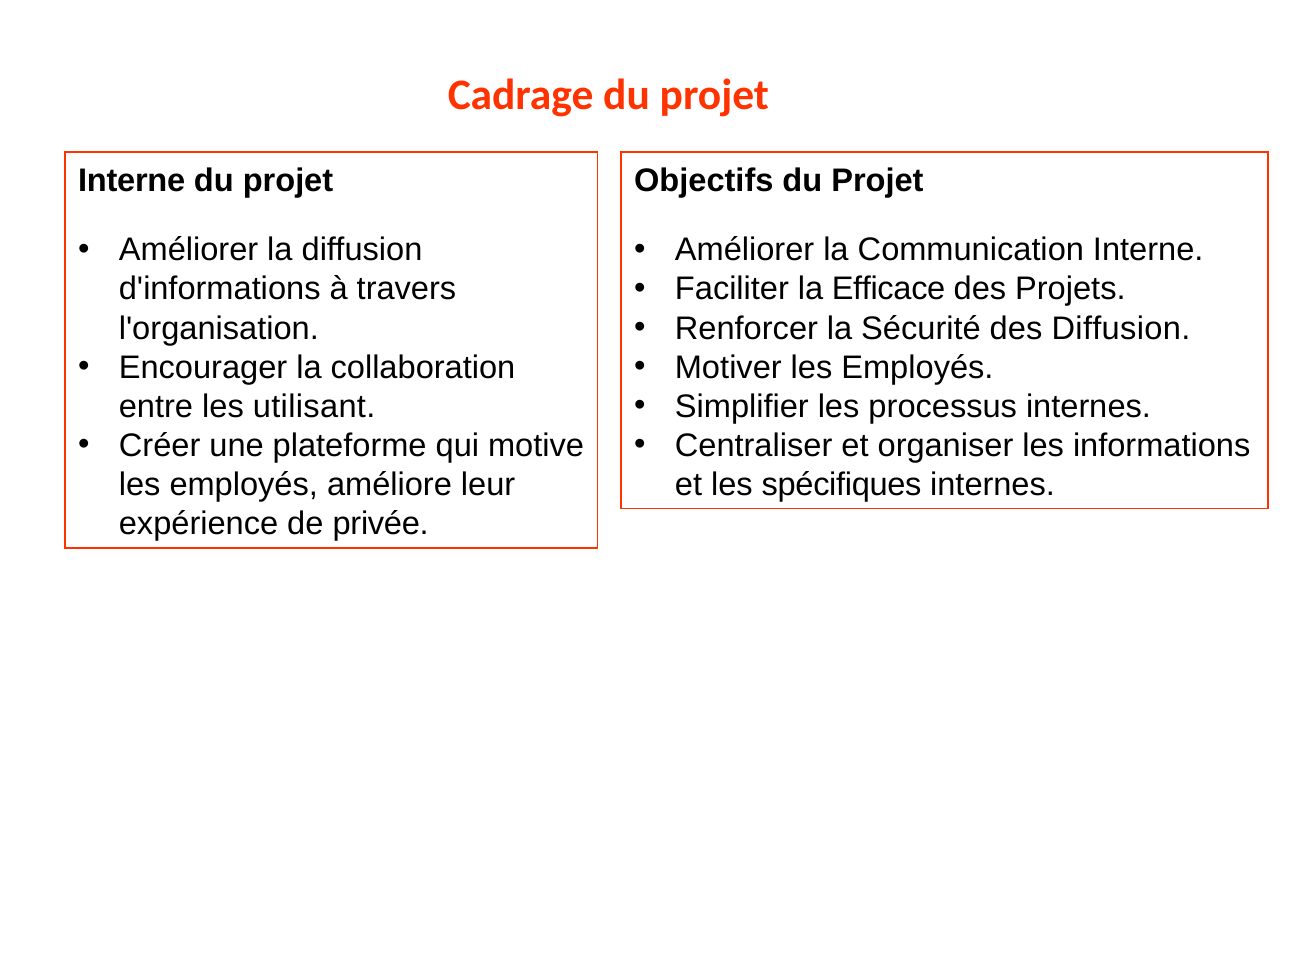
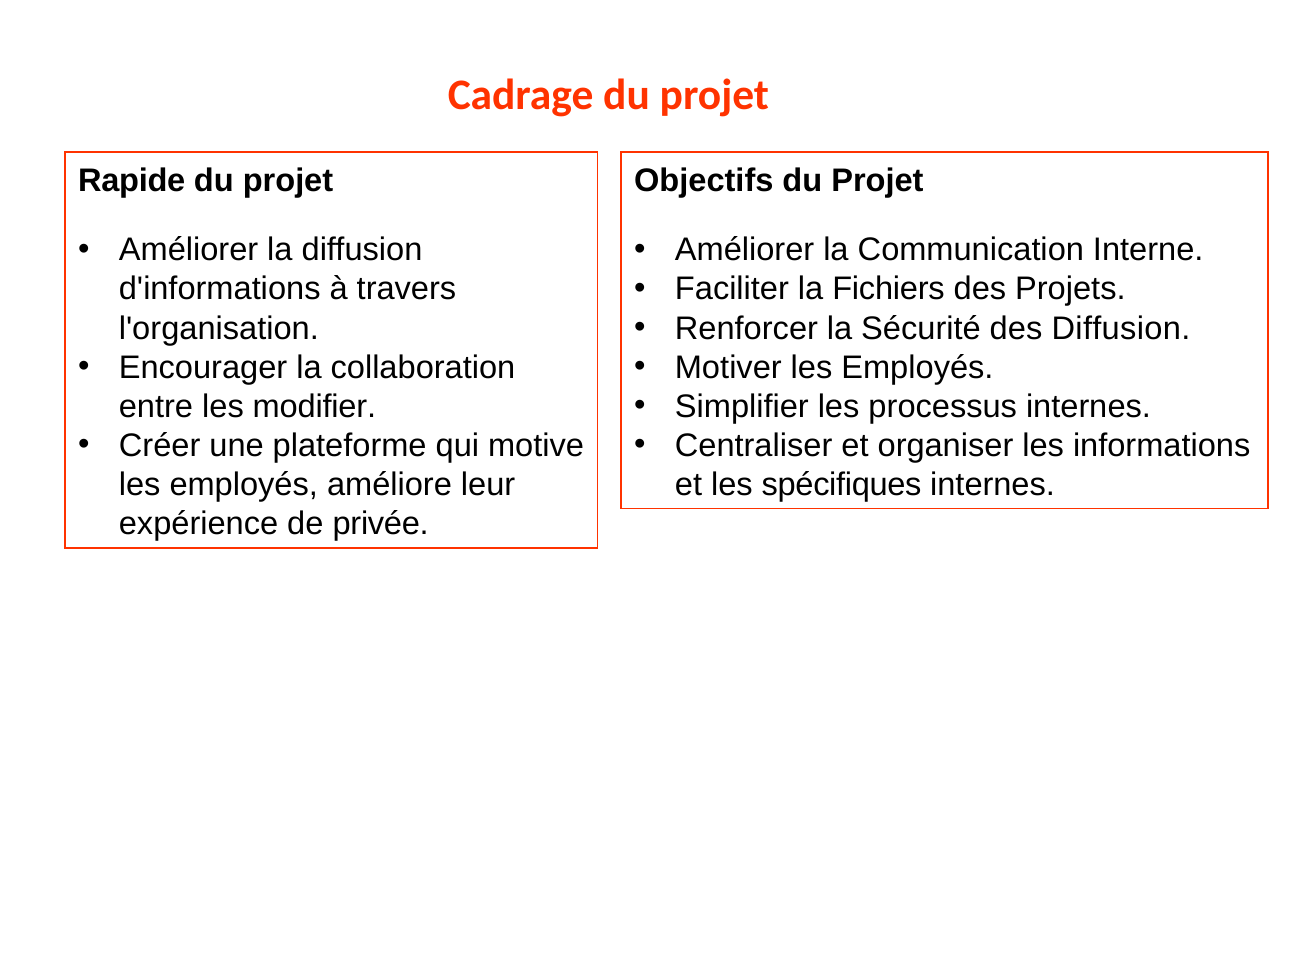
Interne: Interne -> Rapide (132, 180)
Efficace: Efficace -> Fichiers (889, 289)
utilisant: utilisant -> modifier (314, 407)
